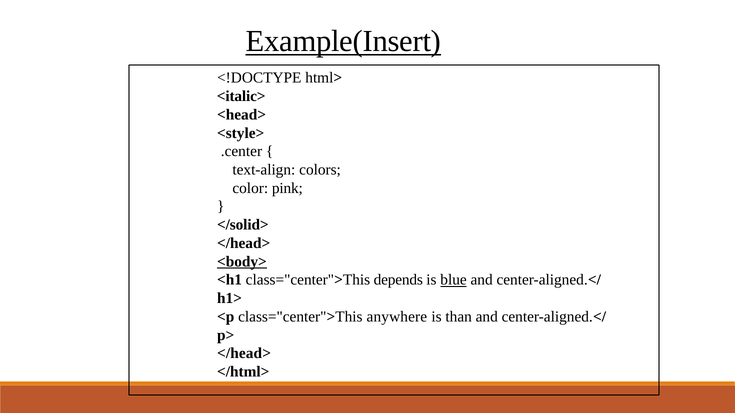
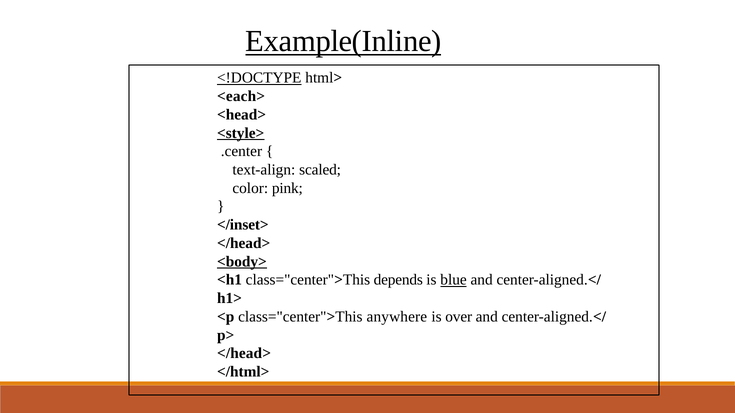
Example(Insert: Example(Insert -> Example(Inline (343, 41)
<!DOCTYPE underline: none -> present (259, 78)
<italic>: <italic> -> <each> (241, 96)
<style> underline: none -> present (241, 133)
colors: colors -> scaled (320, 170)
</solid>: </solid> -> </inset> (243, 225)
than: than -> over (459, 317)
